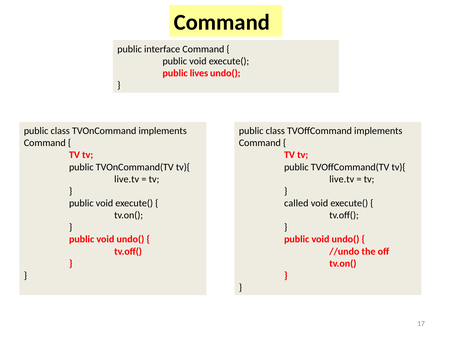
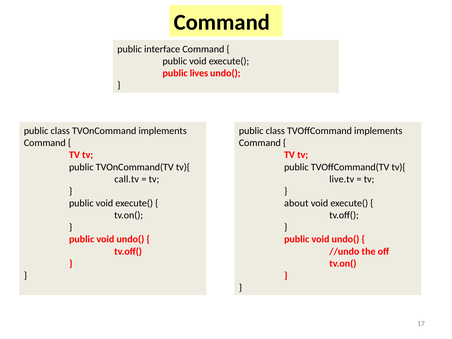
live.tv: live.tv -> call.tv (127, 179)
called: called -> about (296, 203)
